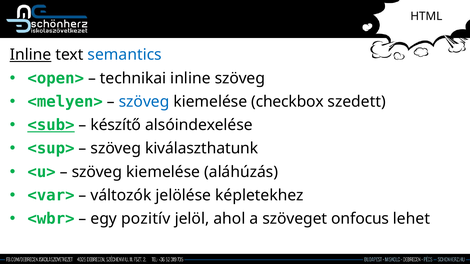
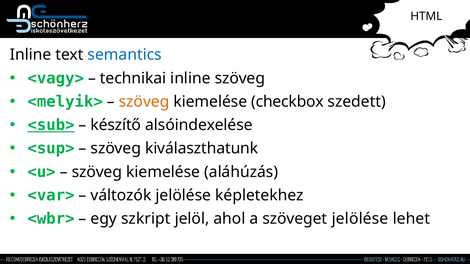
Inline underline: present -> none (31, 55)
<open>: <open> -> <vagy> (56, 78)
<melyen>: <melyen> -> <melyik> (65, 102)
szöveg colour: blue -> orange (144, 102)
pozitív: pozitív -> szkript (146, 219)
szöveget onfocus: onfocus -> jelölése (360, 219)
